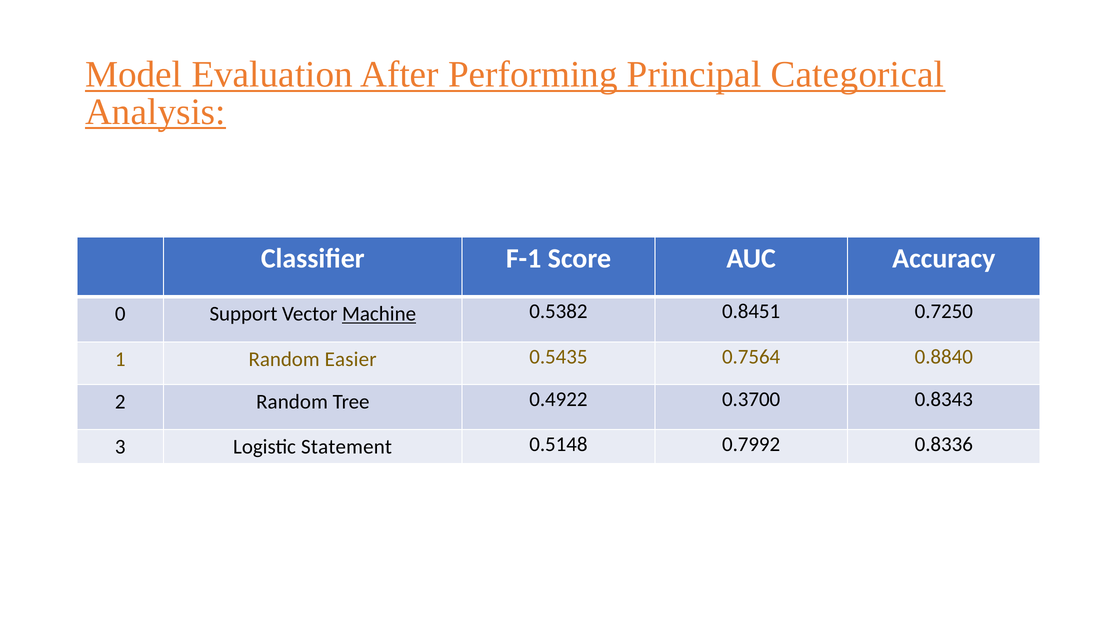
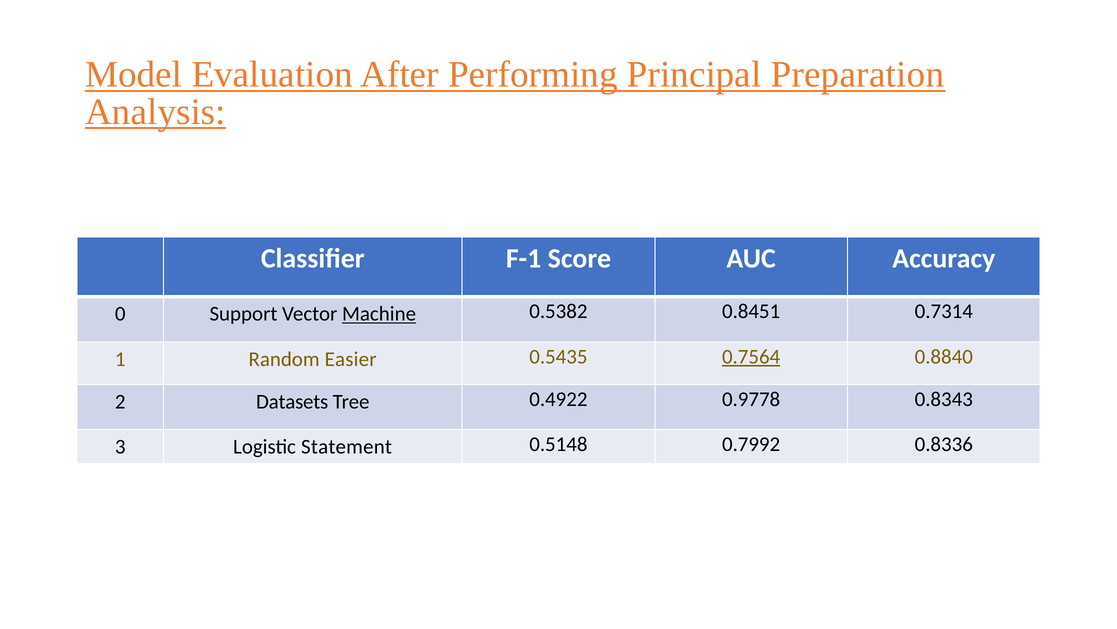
Categorical: Categorical -> Preparation (857, 74)
0.7250: 0.7250 -> 0.7314 (944, 311)
0.7564 underline: none -> present (751, 356)
2 Random: Random -> Datasets (292, 401)
0.3700: 0.3700 -> 0.9778 (751, 399)
